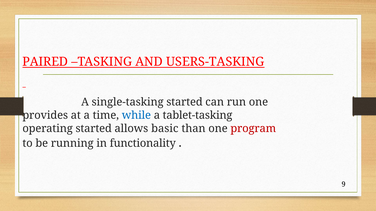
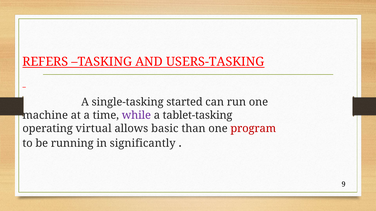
PAIRED: PAIRED -> REFERS (45, 62)
provides: provides -> machine (45, 116)
while colour: blue -> purple (136, 116)
operating started: started -> virtual (94, 129)
functionality: functionality -> significantly (143, 144)
